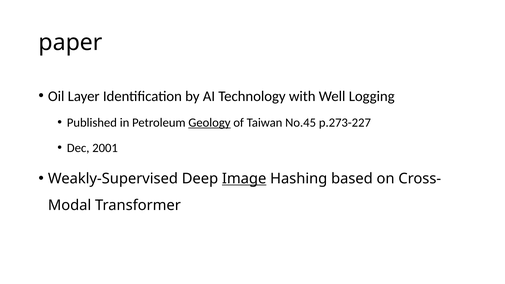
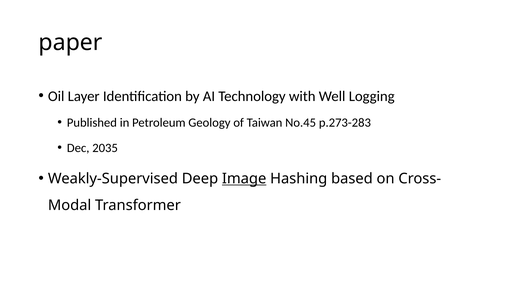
Geology underline: present -> none (209, 123)
p.273-227: p.273-227 -> p.273-283 (345, 123)
2001: 2001 -> 2035 (105, 148)
